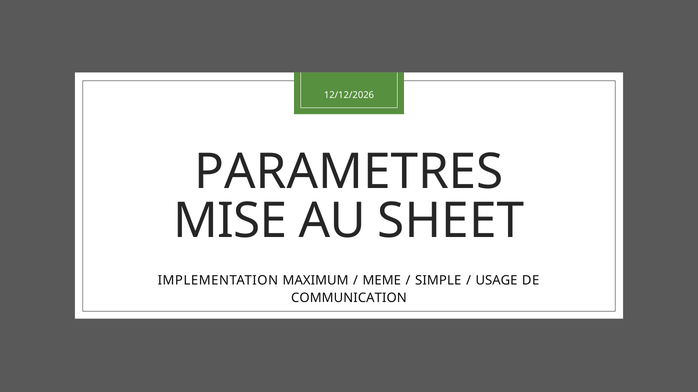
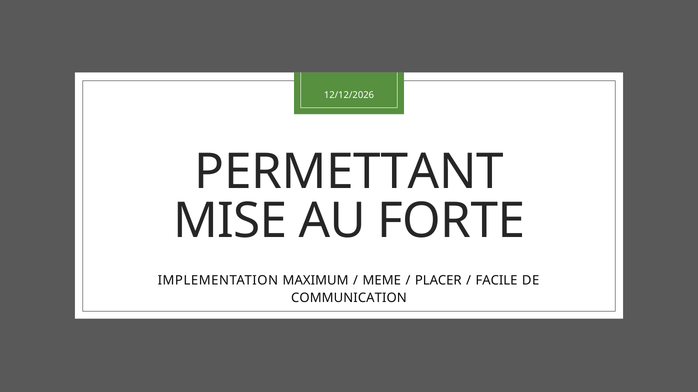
PARAMETRES: PARAMETRES -> PERMETTANT (349, 172)
SHEET: SHEET -> FORTE (451, 221)
SIMPLE: SIMPLE -> PLACER (438, 281)
USAGE: USAGE -> FACILE (497, 281)
